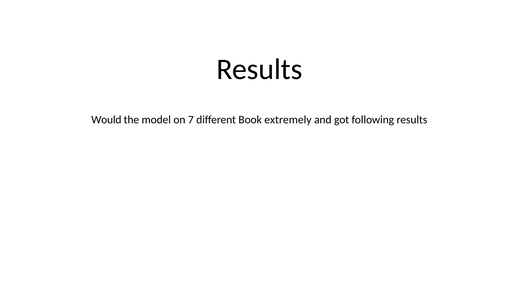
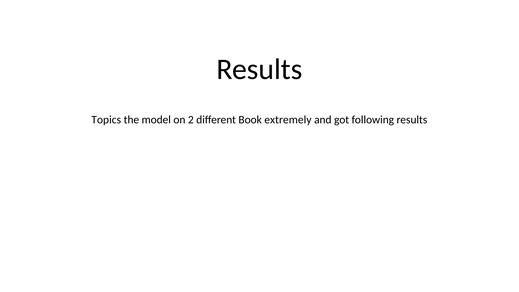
Would: Would -> Topics (106, 120)
7: 7 -> 2 (191, 120)
